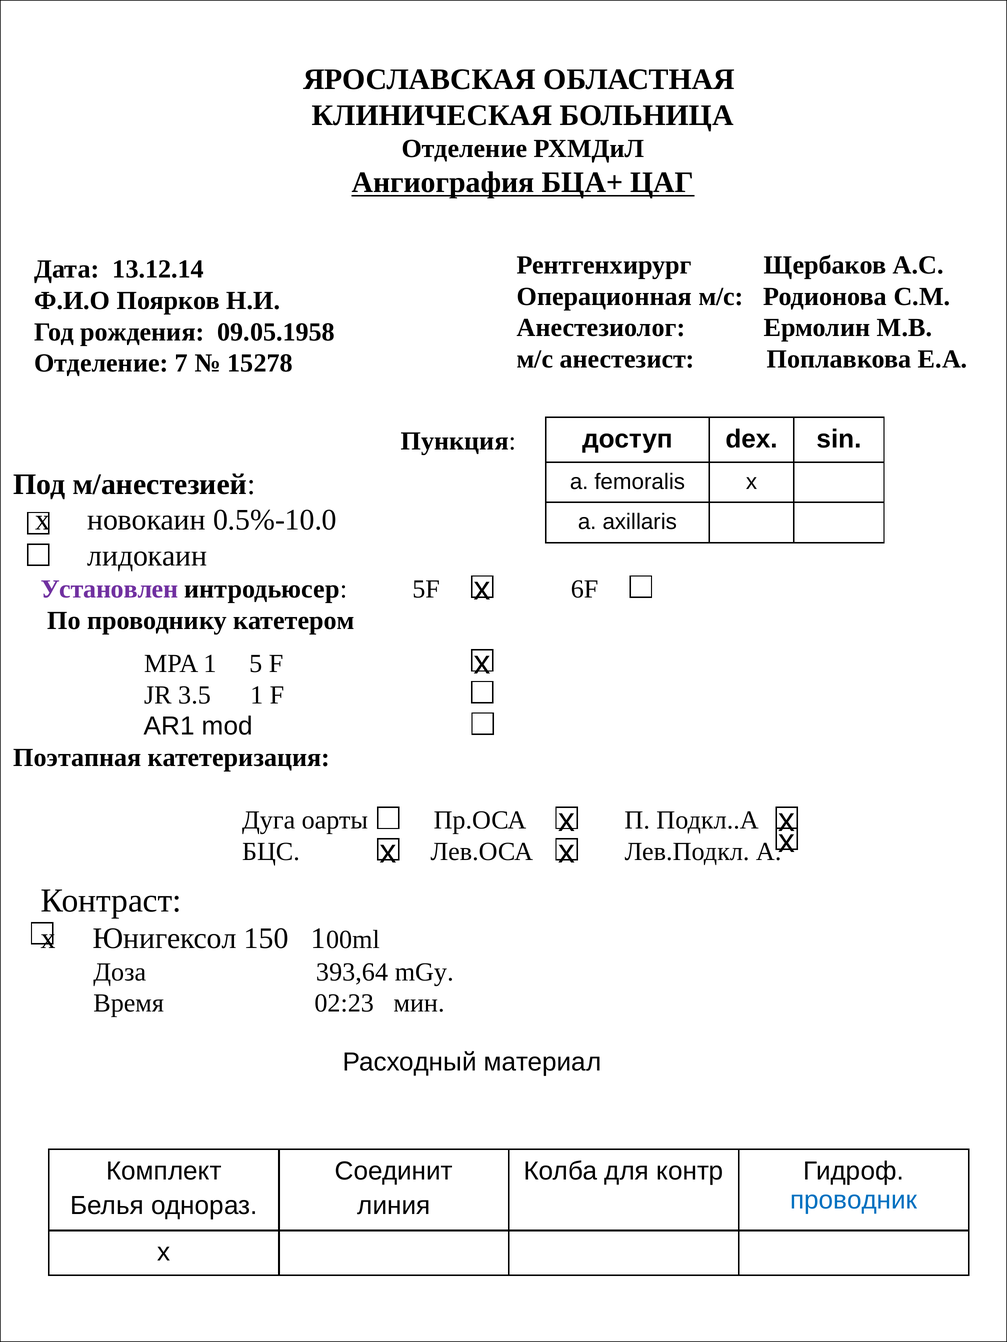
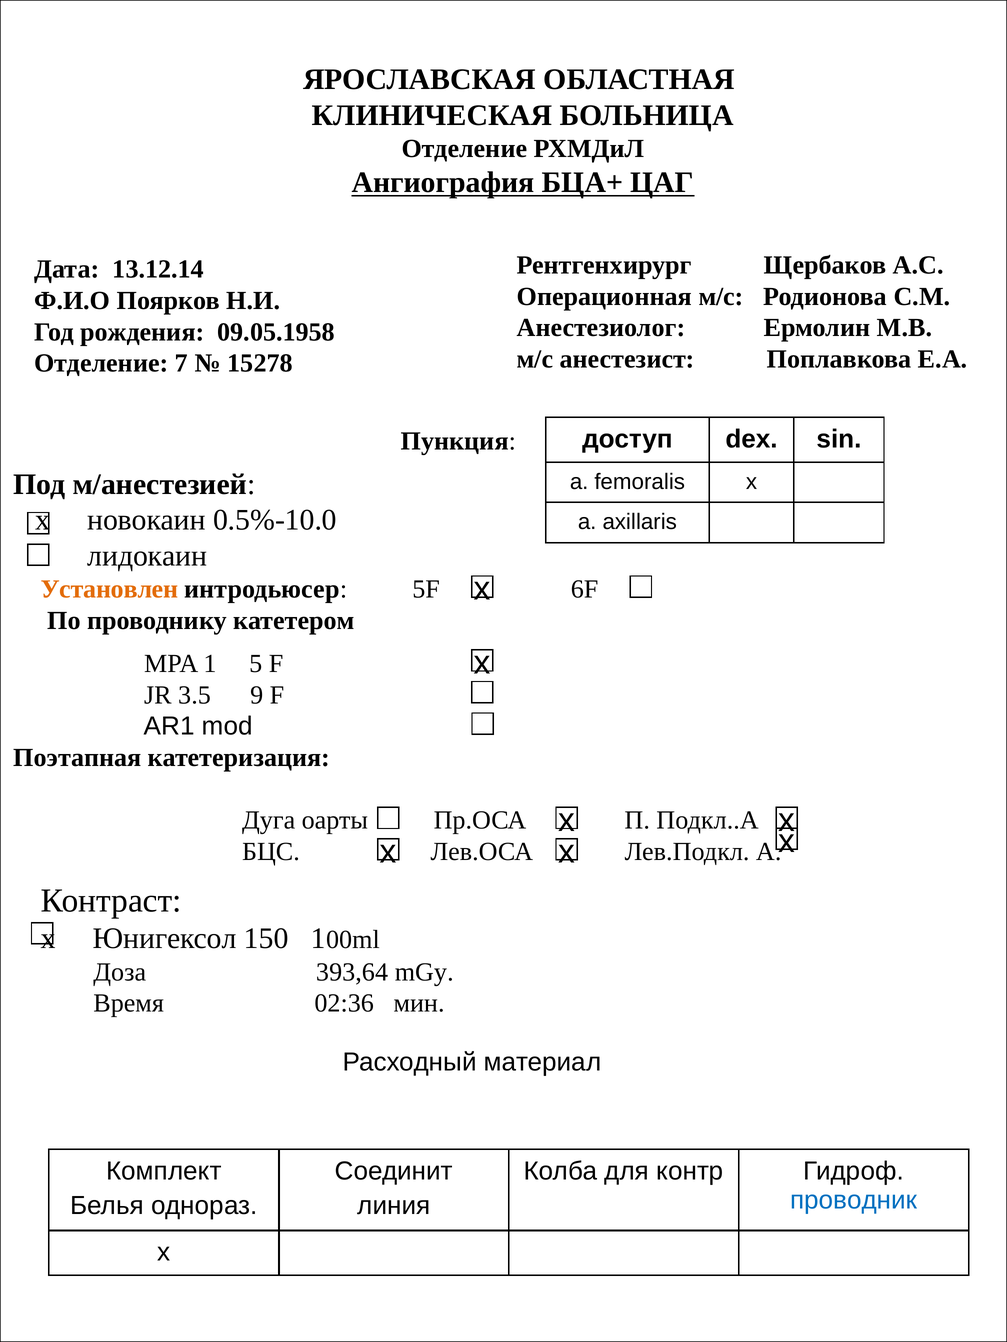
Установлен colour: purple -> orange (109, 590)
3.5 1: 1 -> 9 (257, 695)
02:23: 02:23 -> 02:36 (344, 1004)
